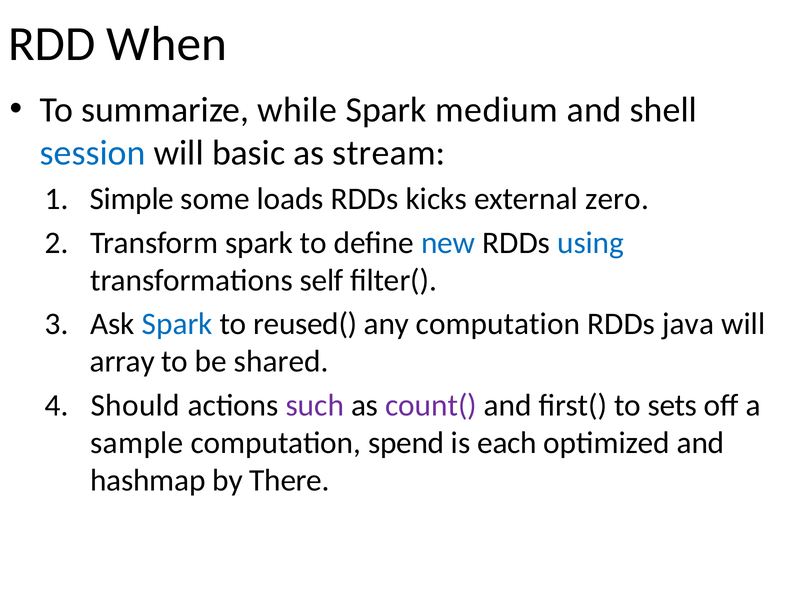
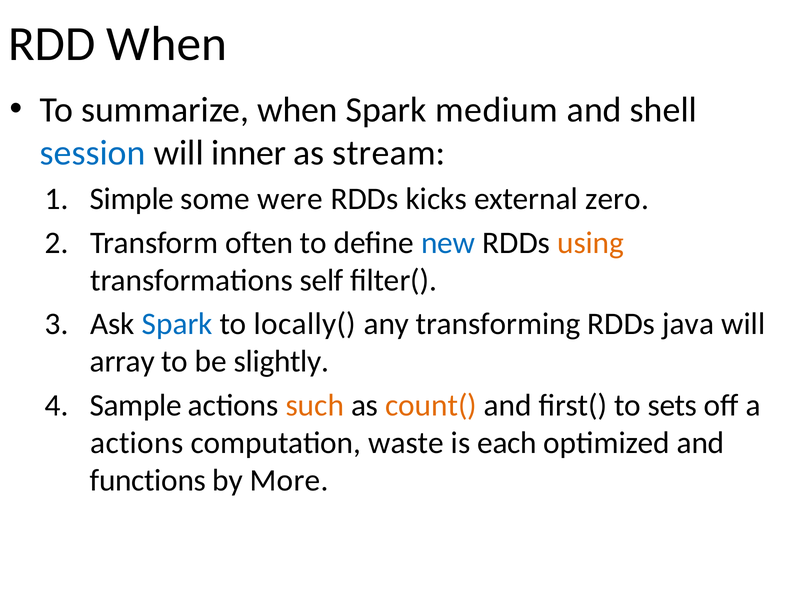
summarize while: while -> when (297, 110)
basic: basic -> inner (249, 153)
loads: loads -> were (290, 199)
Transform spark: spark -> often (259, 243)
using colour: blue -> orange (591, 243)
reused(: reused( -> locally( (305, 324)
any computation: computation -> transforming (498, 324)
shared: shared -> slightly (281, 362)
Should: Should -> Sample (136, 406)
such colour: purple -> orange (315, 406)
count( colour: purple -> orange (431, 406)
sample: sample -> actions (137, 443)
spend: spend -> waste (406, 443)
hashmap: hashmap -> functions (148, 481)
There: There -> More (289, 481)
